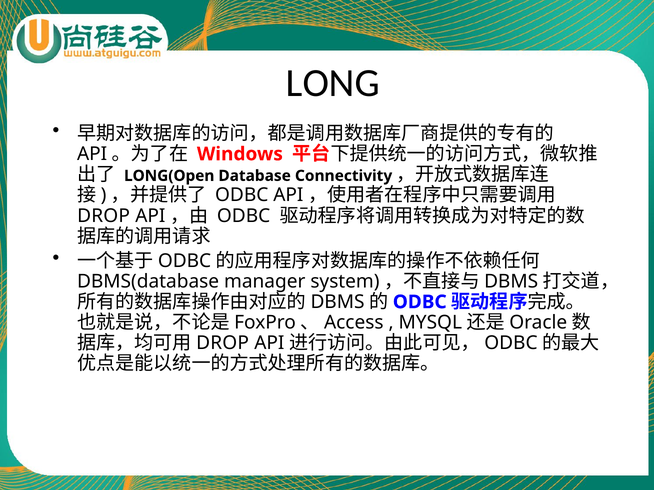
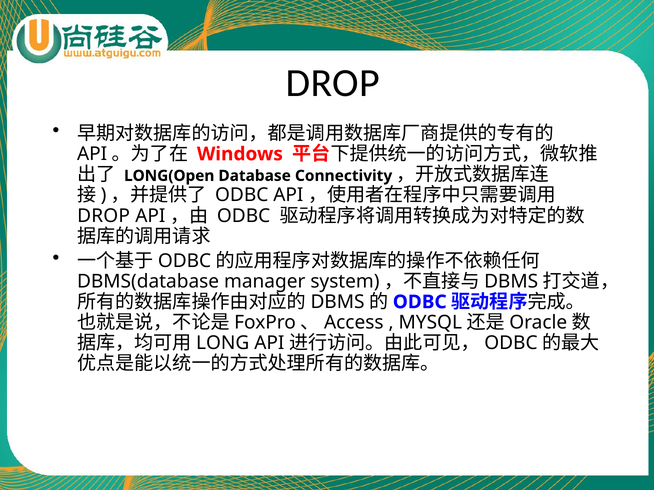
LONG: LONG -> DROP (333, 83)
DROP: DROP -> LONG (223, 343)
